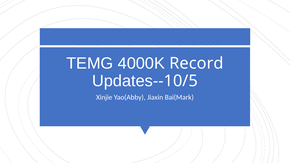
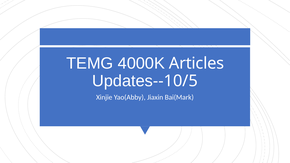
Record: Record -> Articles (197, 63)
